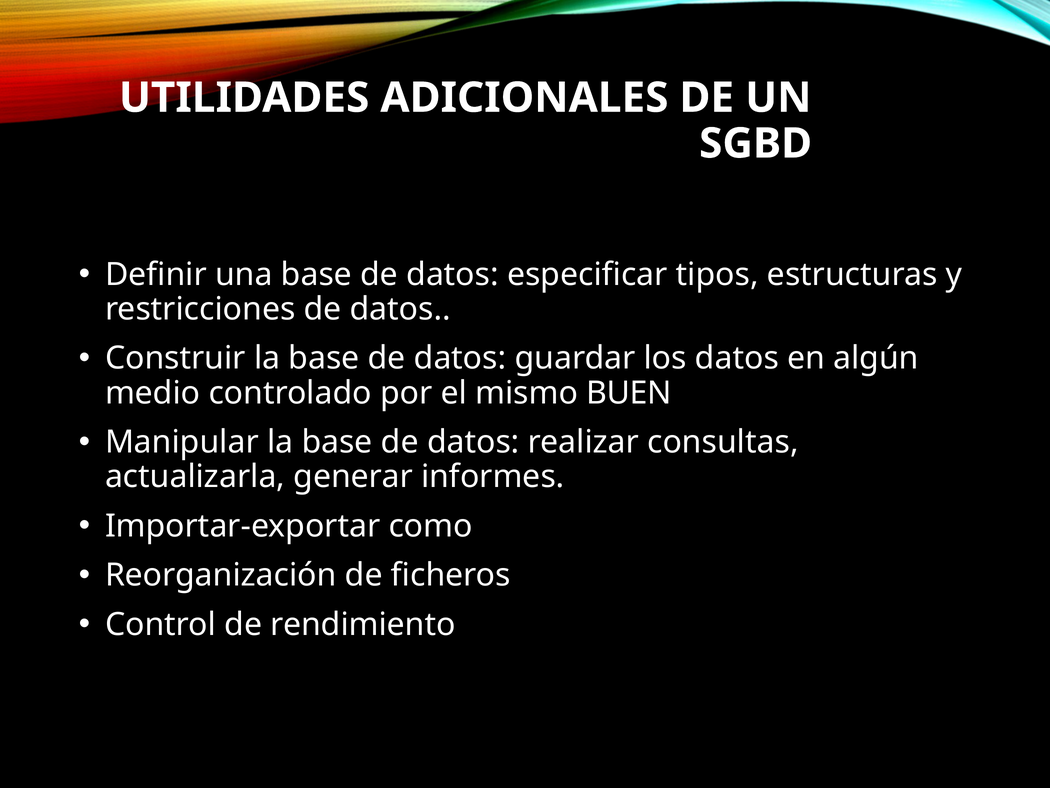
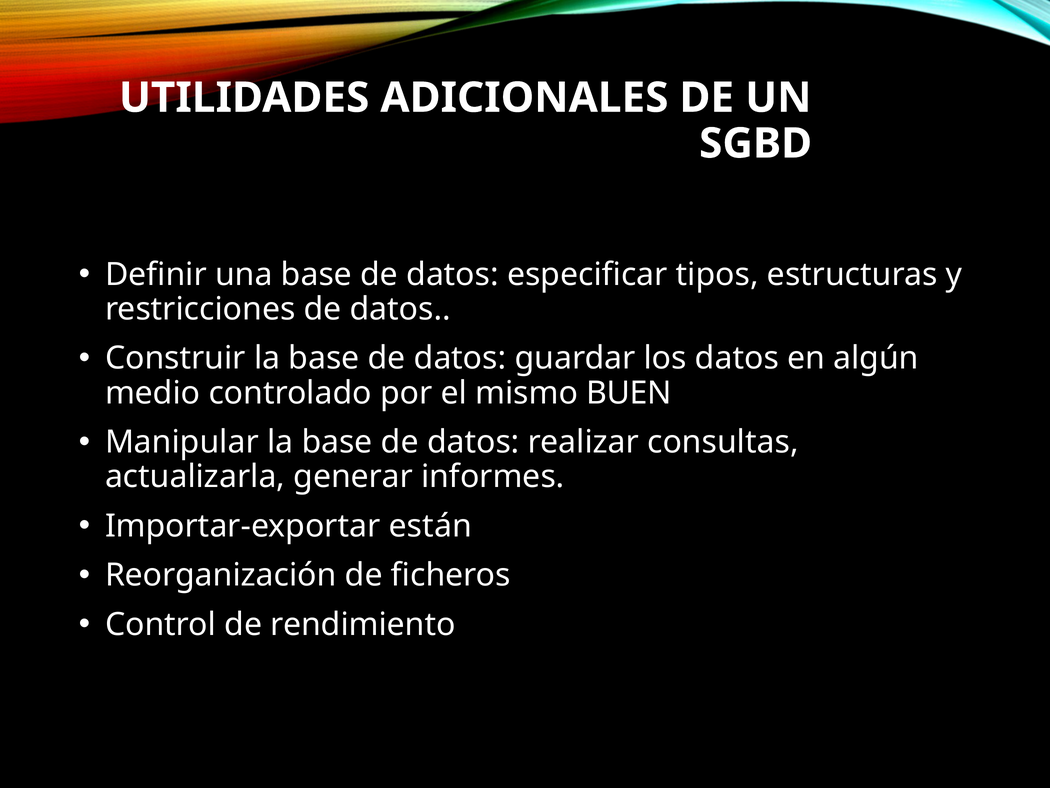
como: como -> están (430, 526)
